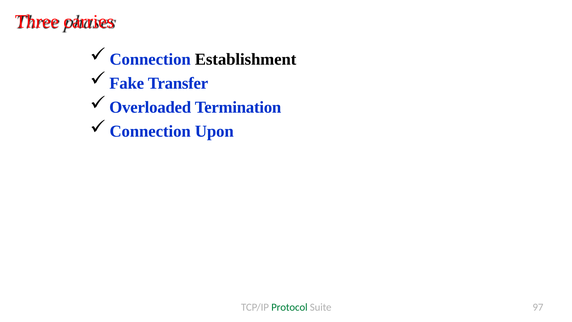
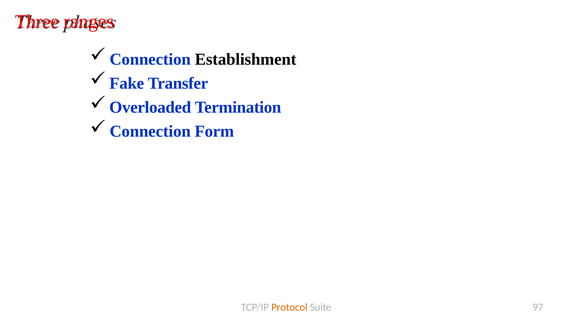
carries: carries -> ranges (89, 21)
Upon: Upon -> Form (214, 131)
Protocol colour: green -> orange (289, 307)
